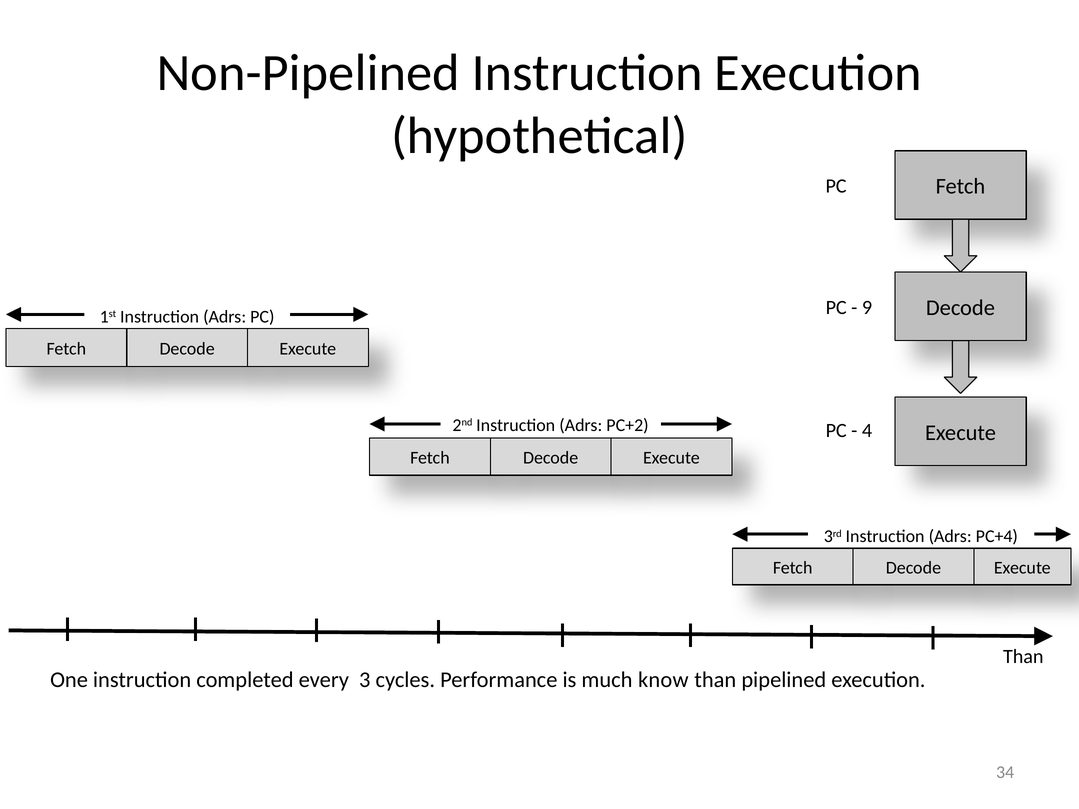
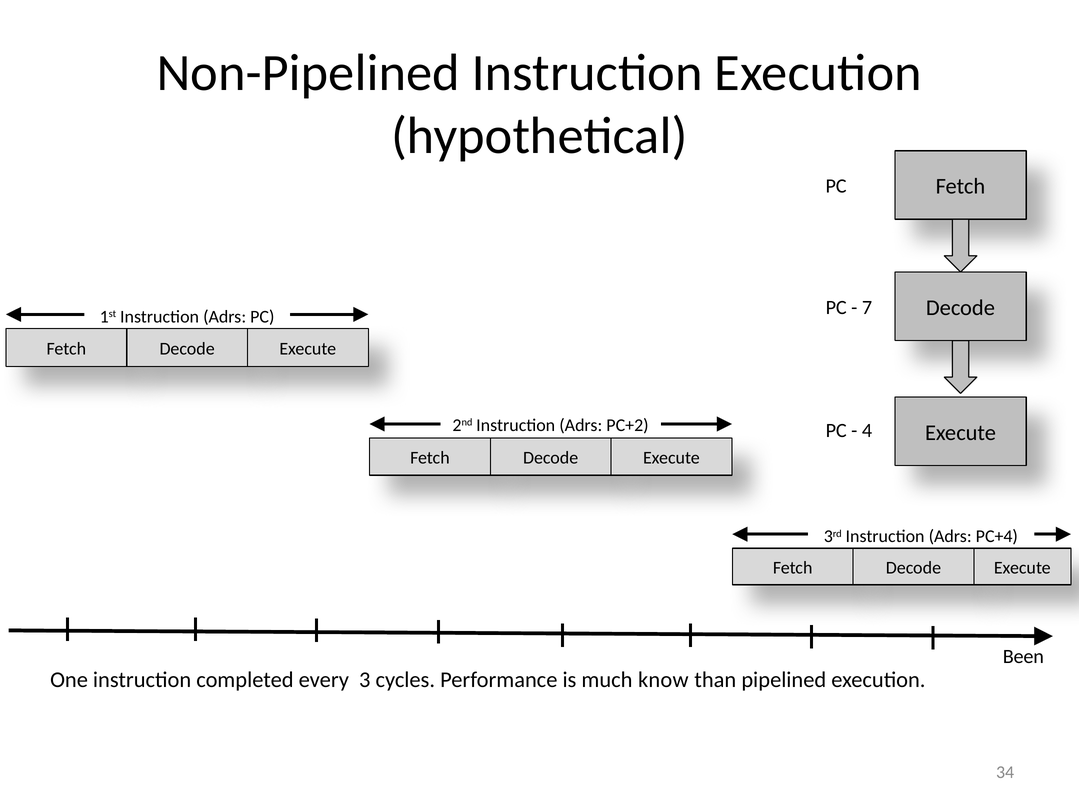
9: 9 -> 7 (867, 308)
Than: Than -> Been (1023, 657)
